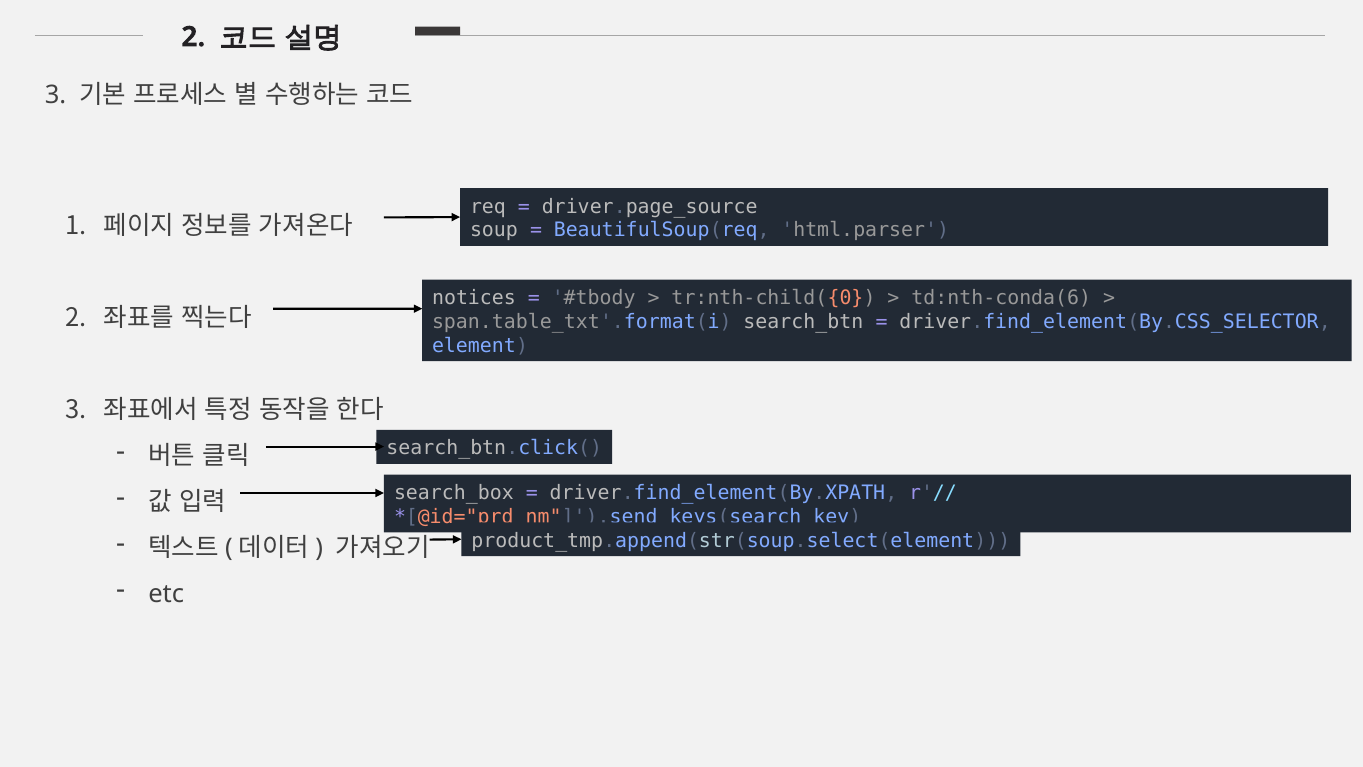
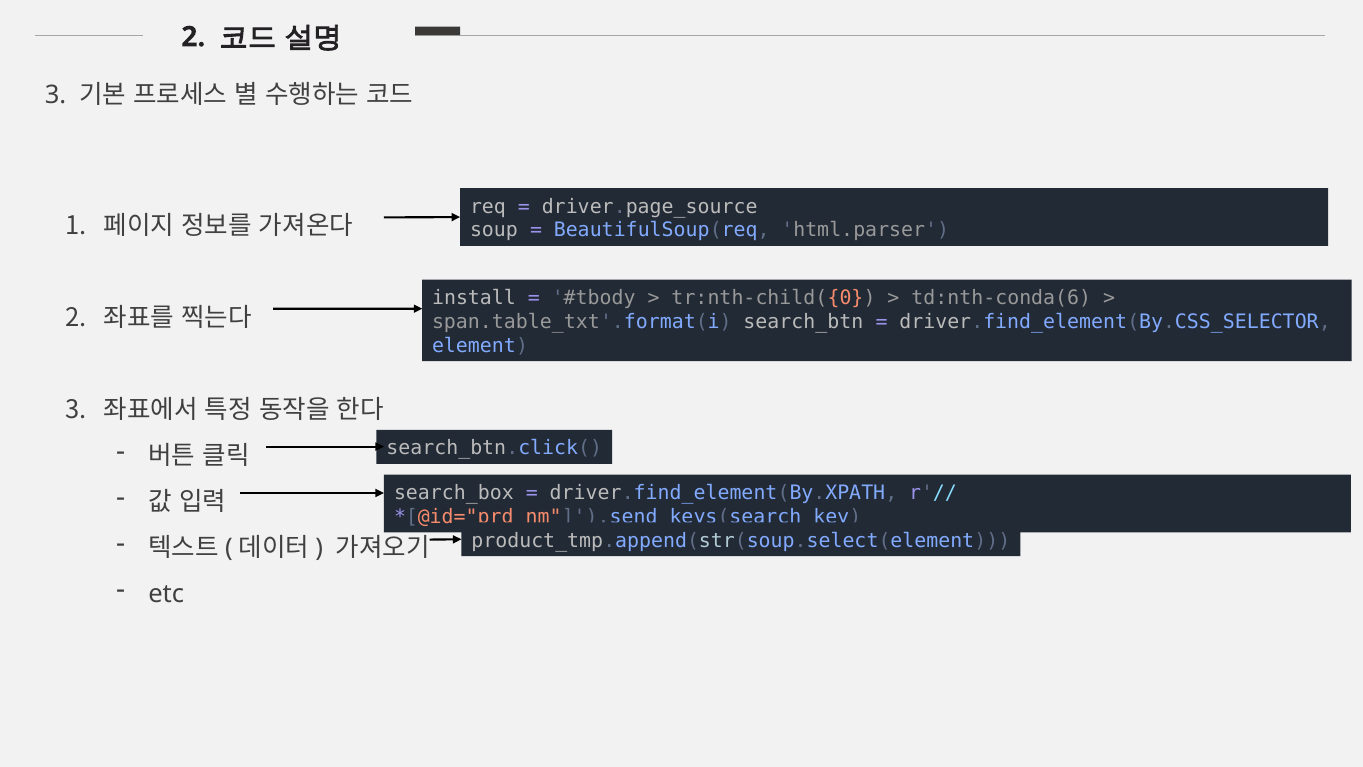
notices: notices -> install (474, 298)
